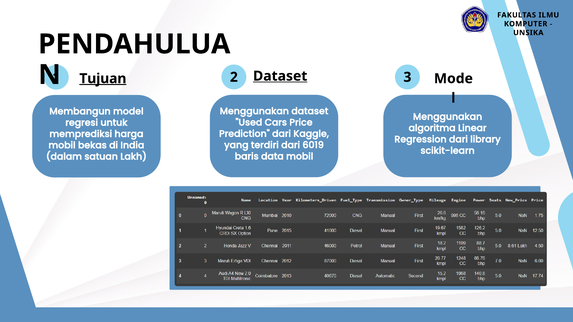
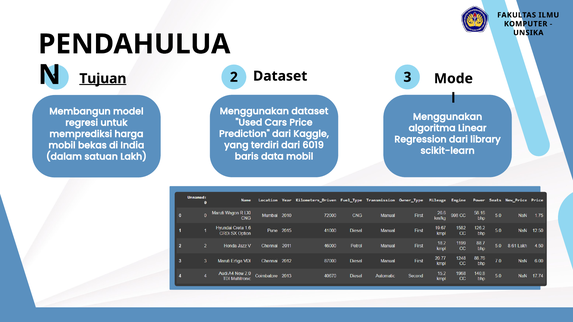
Dataset underline: present -> none (280, 76)
